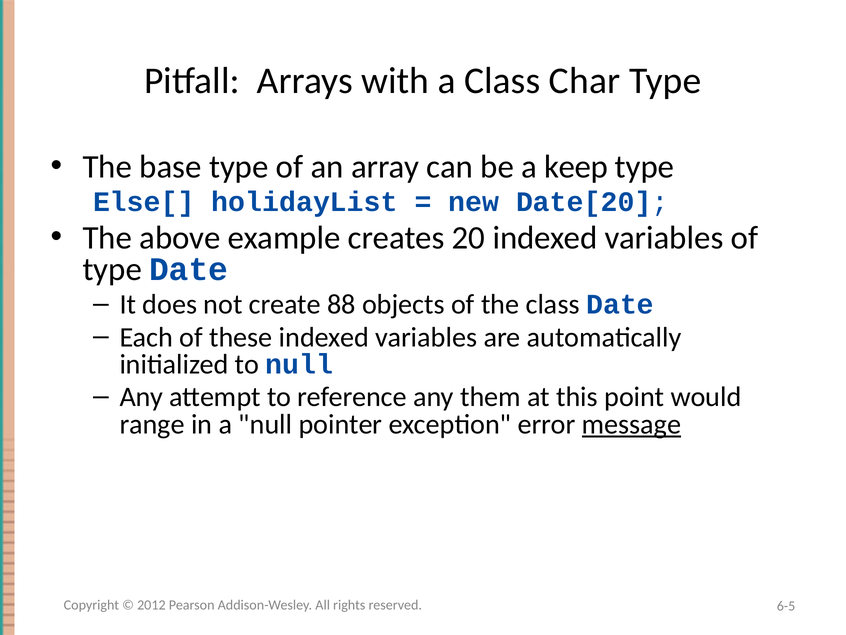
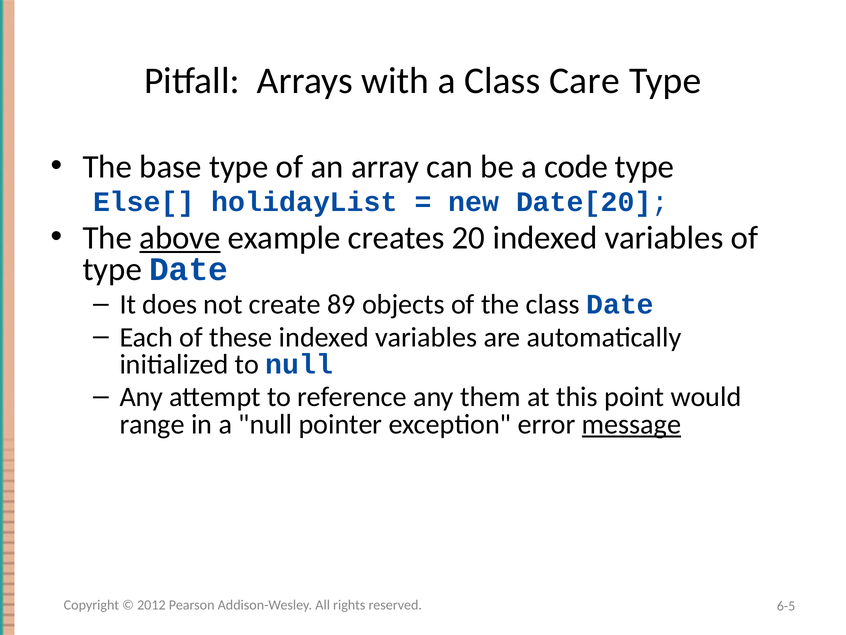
Char: Char -> Care (585, 81)
keep: keep -> code (576, 167)
above underline: none -> present (180, 238)
88: 88 -> 89 (341, 304)
